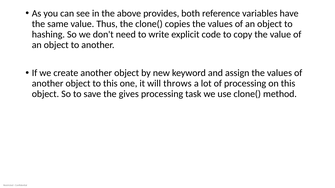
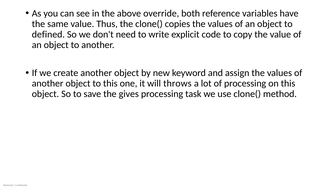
provides: provides -> override (161, 13)
hashing: hashing -> defined (48, 34)
